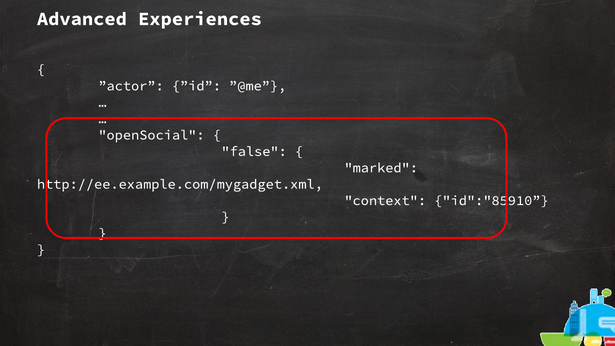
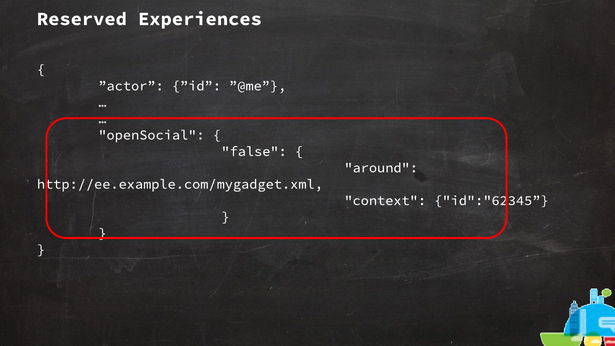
Advanced: Advanced -> Reserved (82, 19)
marked: marked -> around (381, 168)
id":"85910: id":"85910 -> id":"62345 (491, 201)
